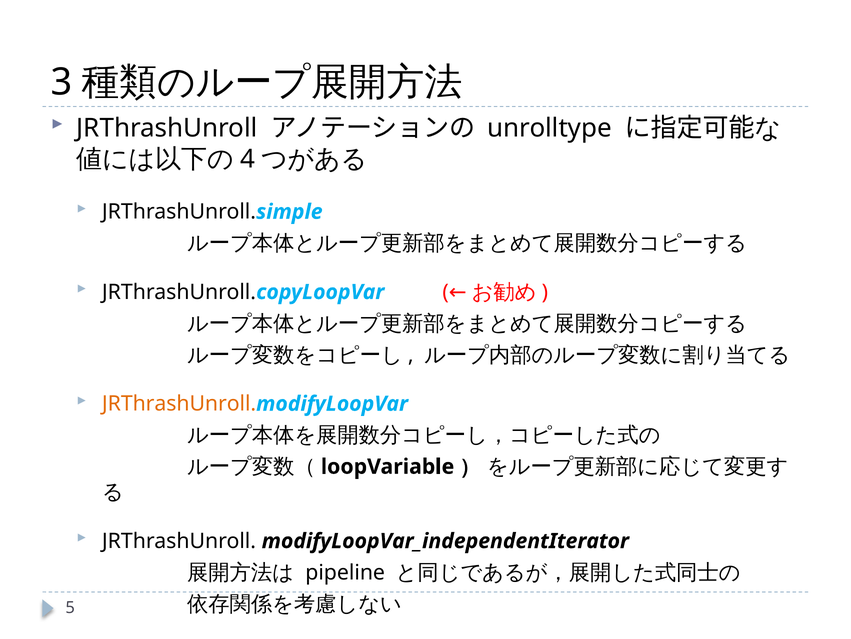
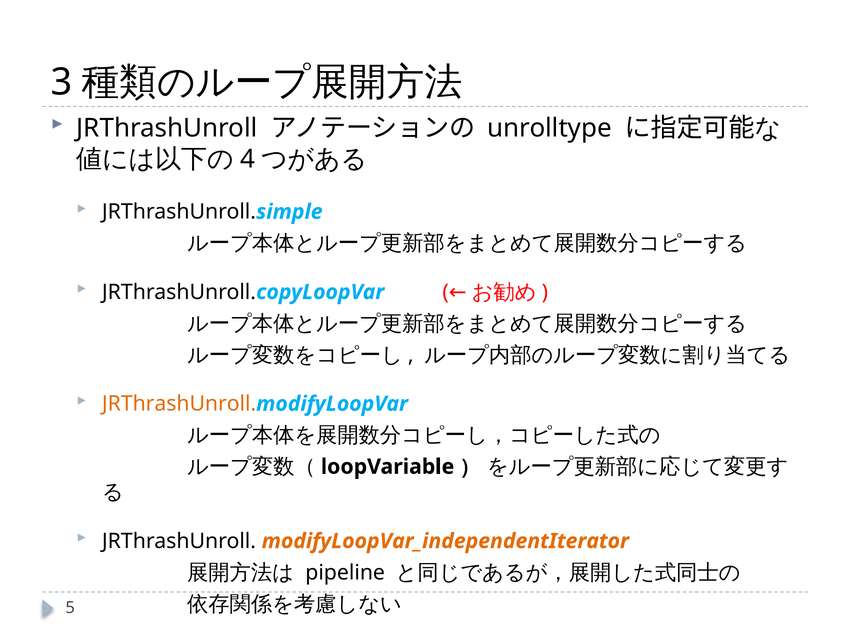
modifyLoopVar_independentIterator colour: black -> orange (445, 540)
